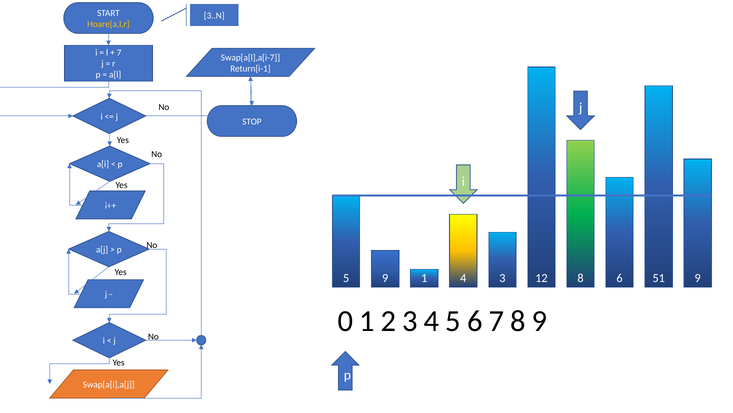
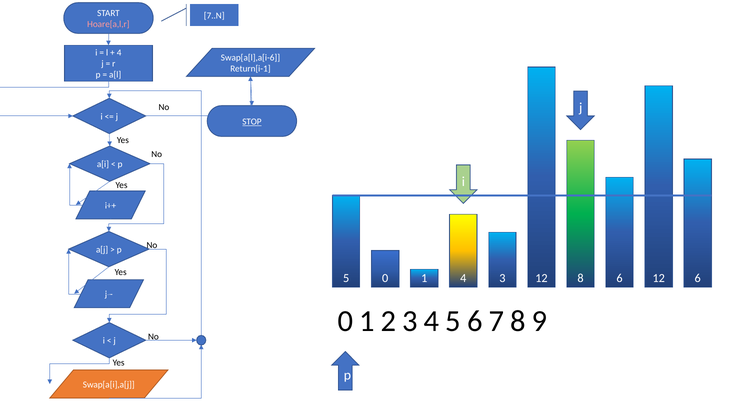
3..N: 3..N -> 7..N (214, 16)
Hoare[a,l,r colour: yellow -> pink (108, 24)
7: 7 -> 4 (119, 53)
Swap[a[l],a[i-7: Swap[a[l],a[i-7 -> Swap[a[l],a[i-6 (250, 57)
STOP underline: none -> present (252, 121)
5 9: 9 -> 0 (385, 278)
6 51: 51 -> 12 (659, 278)
1 9: 9 -> 6 (698, 278)
